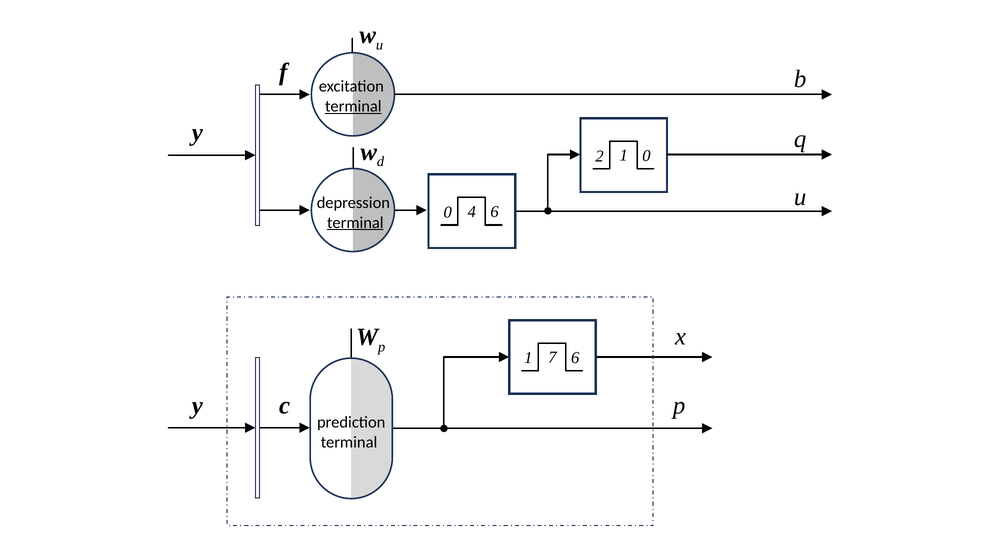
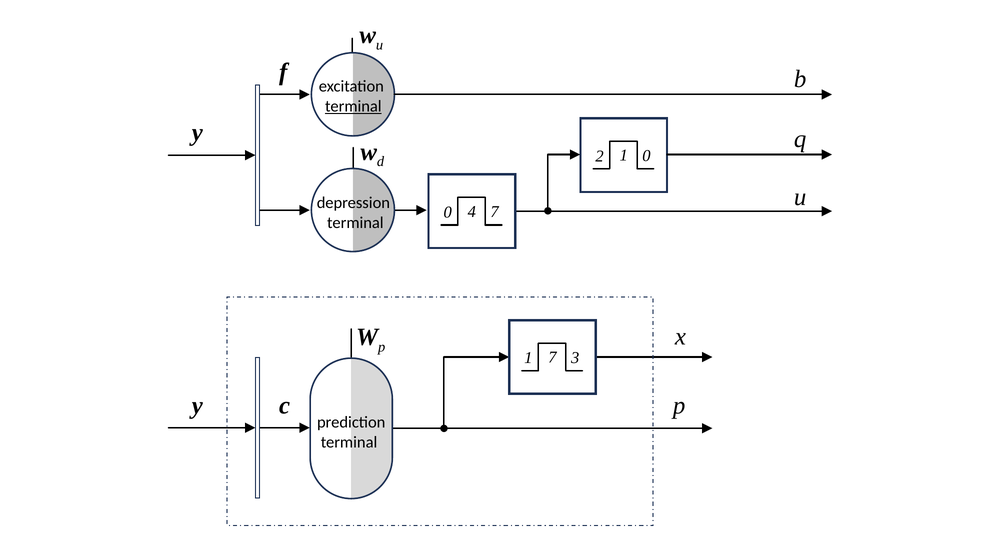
4 6: 6 -> 7 (495, 212)
terminal underline: present -> none (355, 222)
7 6: 6 -> 3 (575, 357)
